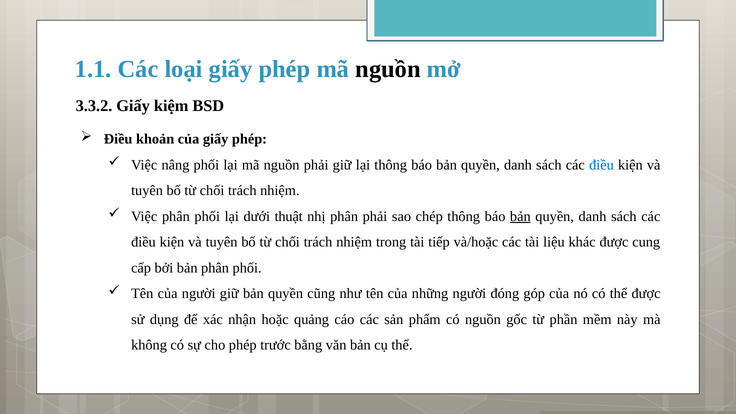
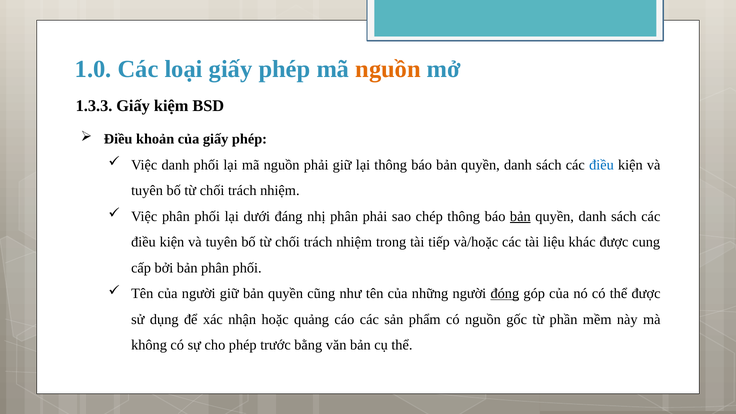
1.1: 1.1 -> 1.0 (93, 69)
nguồn colour: black -> orange (388, 69)
3.3.2: 3.3.2 -> 1.3.3 (94, 106)
Việc nâng: nâng -> danh (175, 165)
thuật: thuật -> đáng (289, 216)
đóng underline: none -> present (505, 294)
